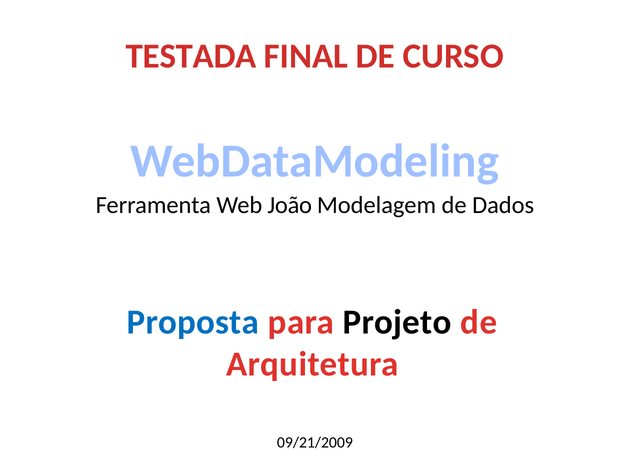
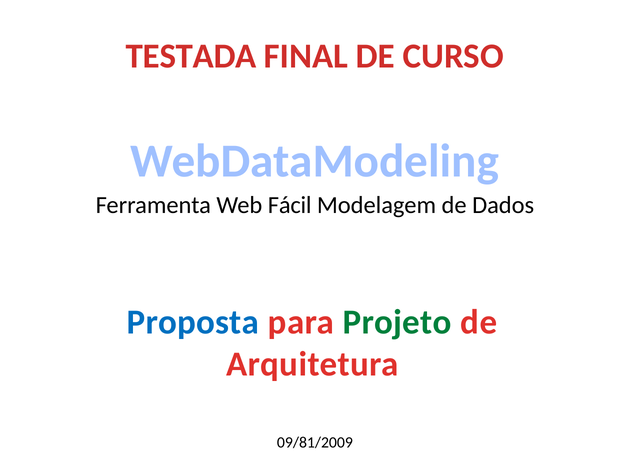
João: João -> Fácil (290, 205)
Projeto colour: black -> green (397, 322)
09/21/2009: 09/21/2009 -> 09/81/2009 (315, 442)
